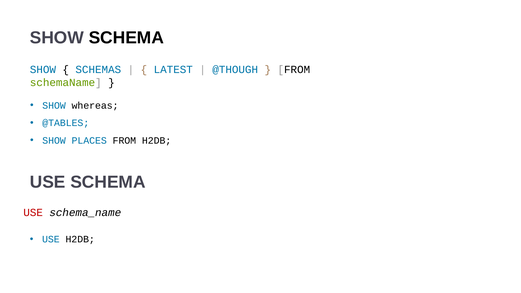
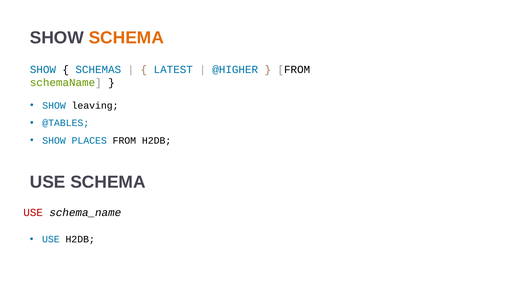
SCHEMA colour: black -> orange (126, 38)
@THOUGH: @THOUGH -> @HIGHER (235, 69)
whereas: whereas -> leaving (95, 105)
